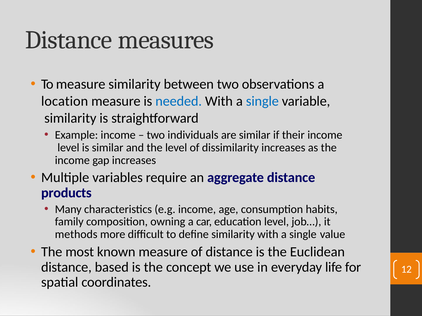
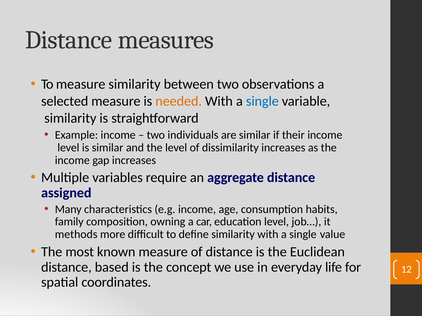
location: location -> selected (65, 101)
needed colour: blue -> orange (179, 101)
products: products -> assigned (66, 193)
